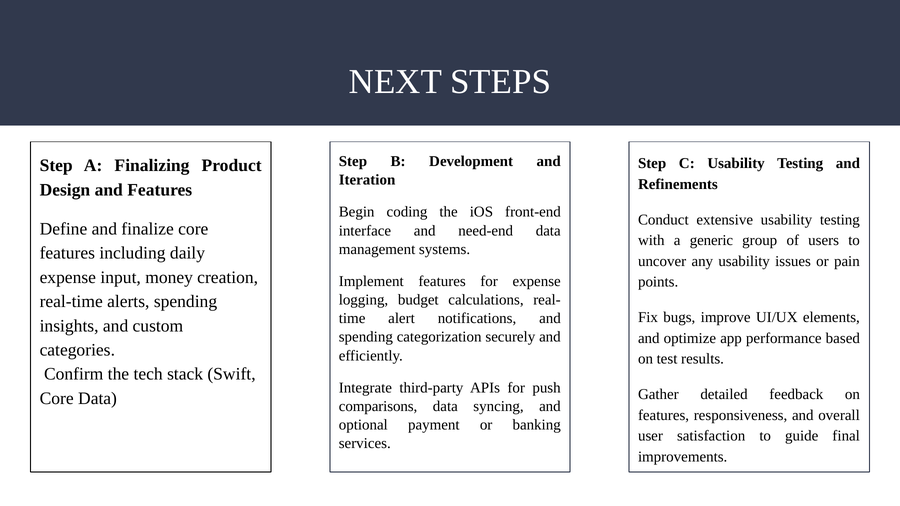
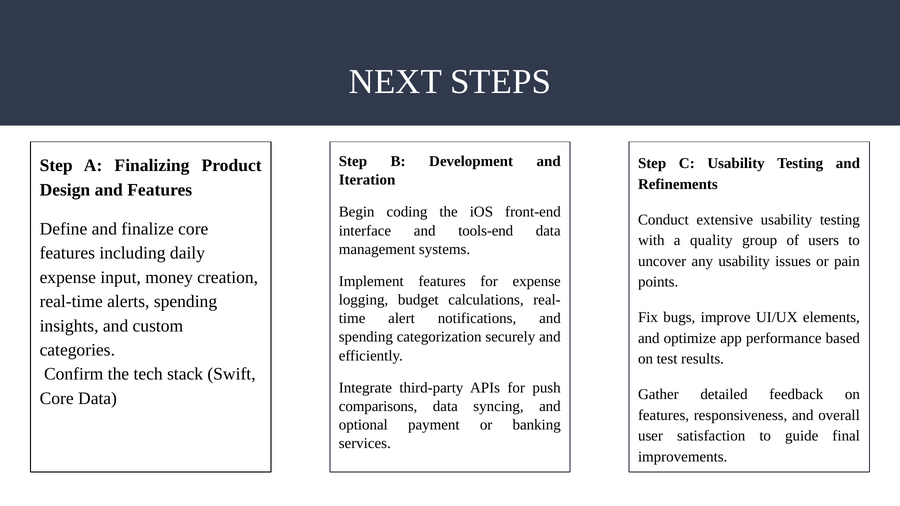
need-end: need-end -> tools-end (486, 231)
generic: generic -> quality (711, 241)
